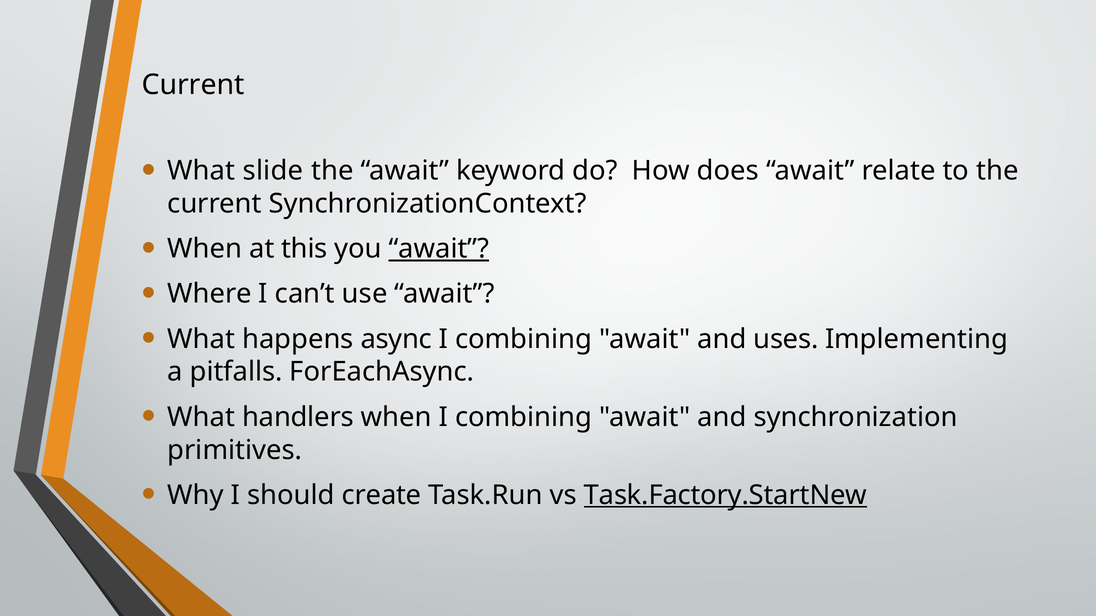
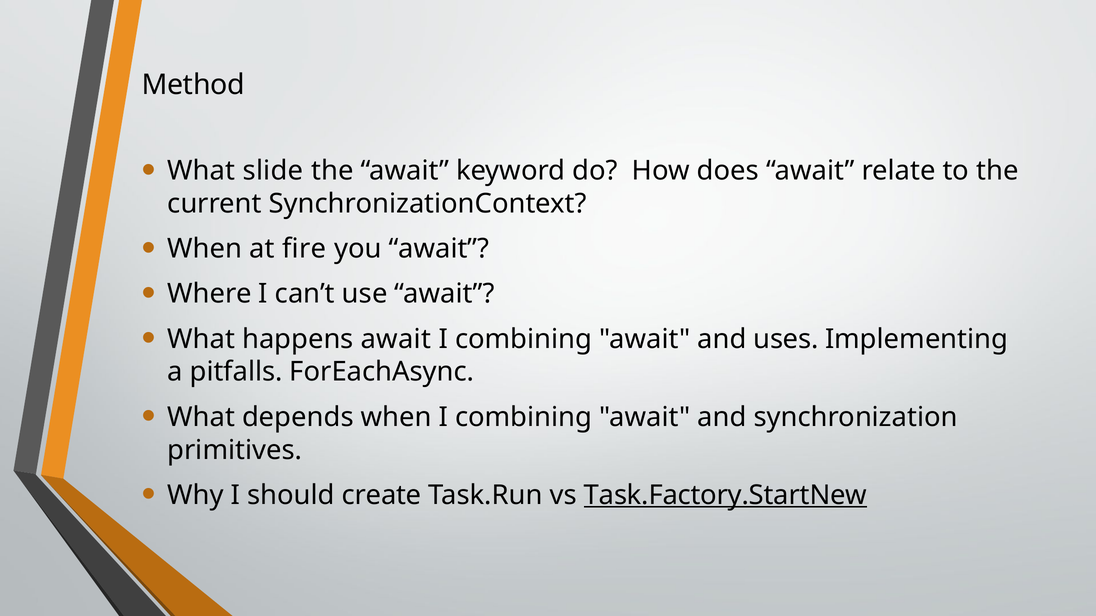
Current: Current -> Method (193, 85)
this: this -> fire (304, 249)
await underline: present -> none (439, 249)
happens async: async -> await (396, 339)
handlers: handlers -> depends (298, 417)
